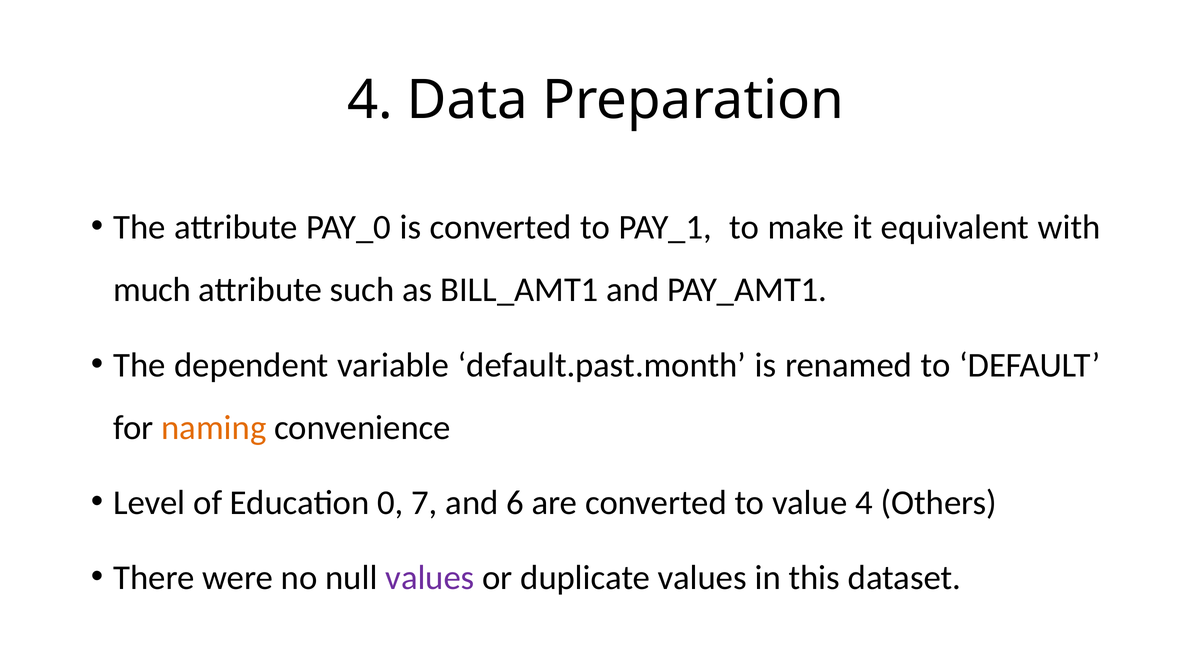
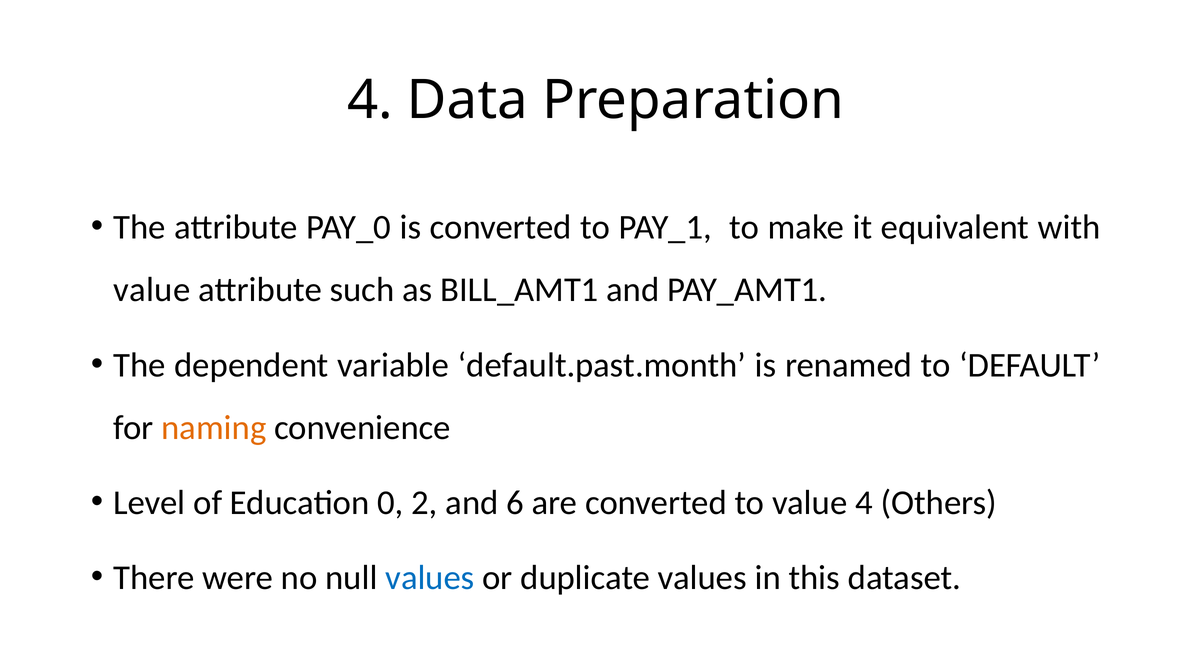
much: much -> value (152, 290)
7: 7 -> 2 (425, 502)
values colour: purple -> blue (430, 577)
